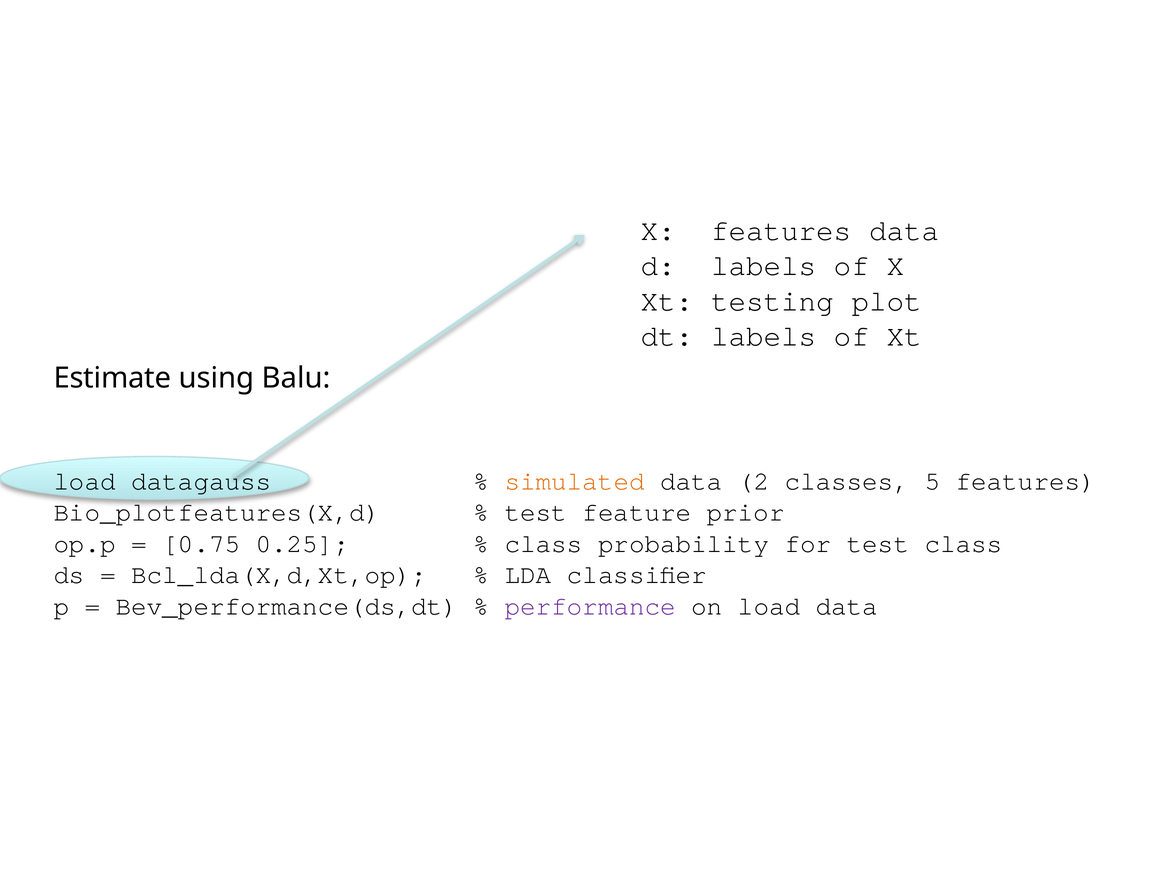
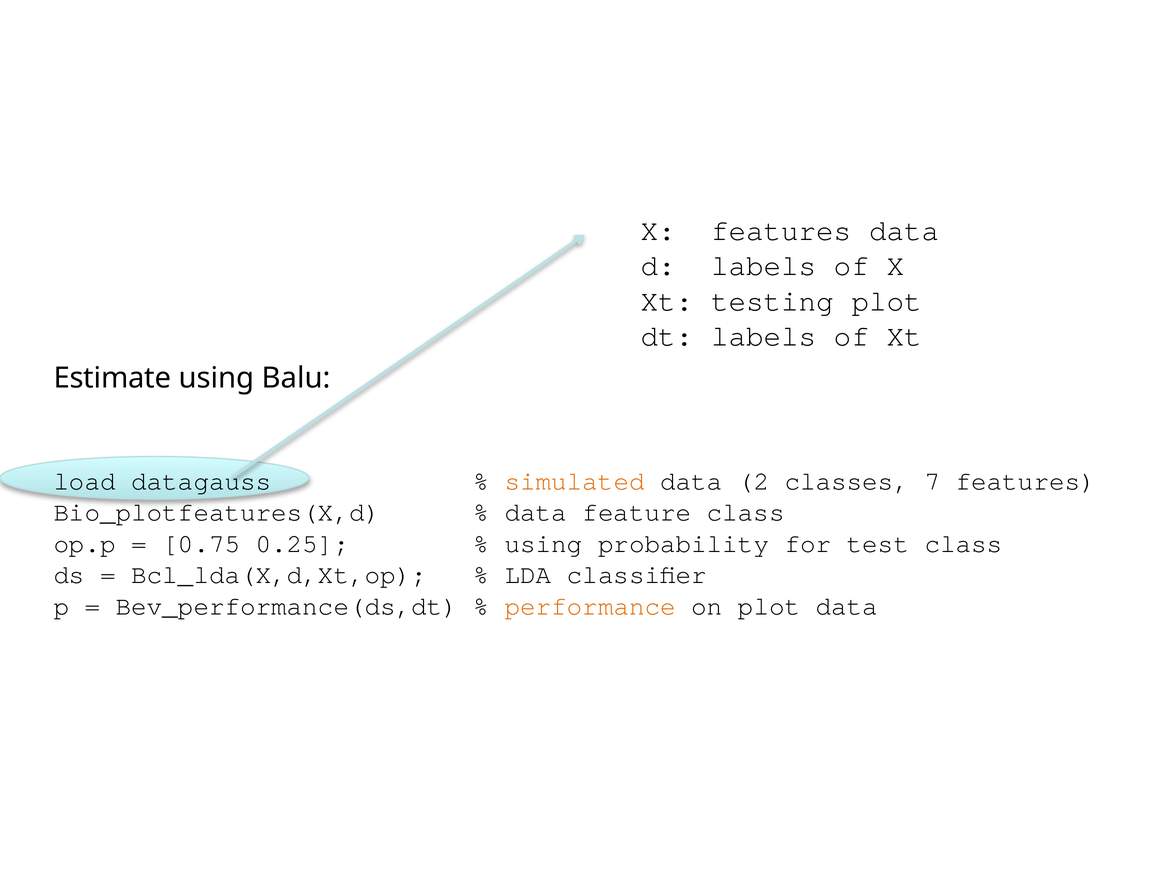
5: 5 -> 7 (932, 481)
test: test -> data (536, 512)
feature prior: prior -> class (746, 512)
class: class -> using (544, 544)
performance colour: purple -> orange (590, 606)
on load: load -> plot (769, 606)
